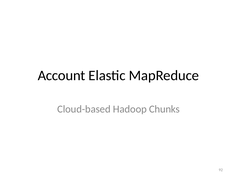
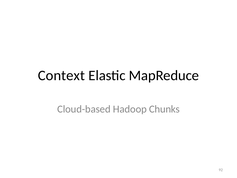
Account: Account -> Context (61, 75)
